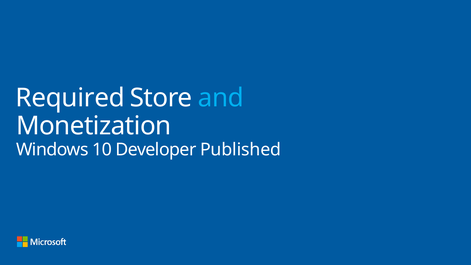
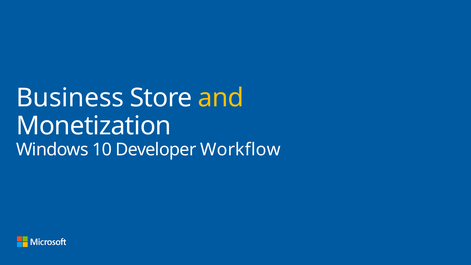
Required: Required -> Business (70, 98)
and colour: light blue -> yellow (221, 98)
Published: Published -> Workflow (240, 150)
